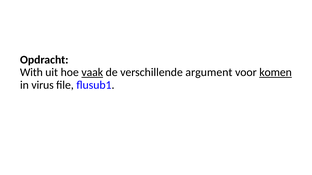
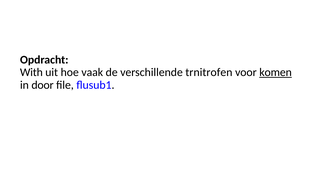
vaak underline: present -> none (92, 73)
argument: argument -> trnitrofen (209, 73)
virus: virus -> door (43, 85)
